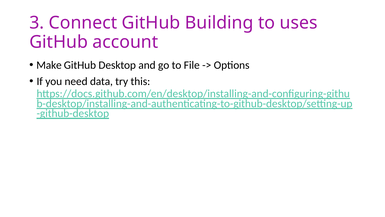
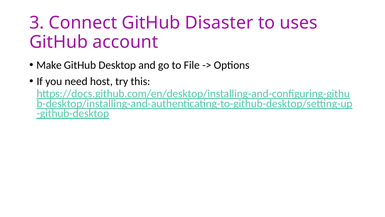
Building: Building -> Disaster (219, 23)
data: data -> host (101, 81)
